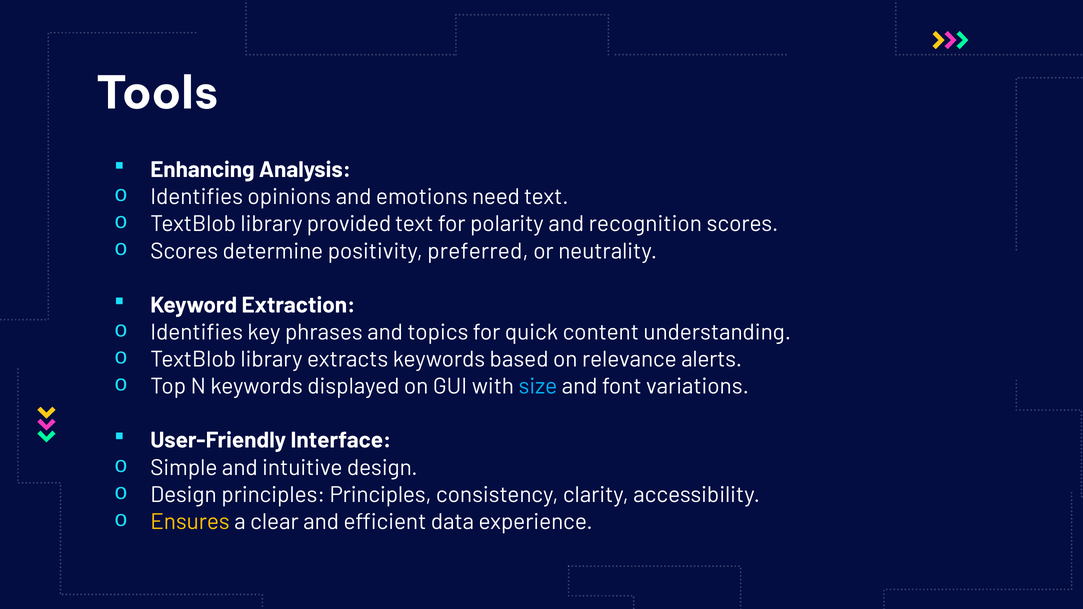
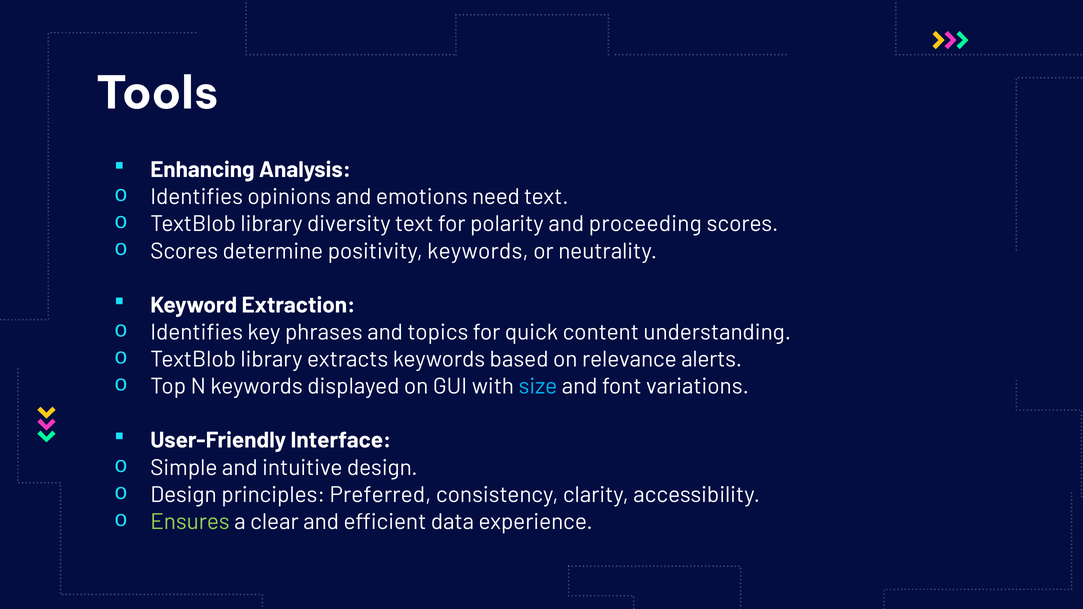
provided: provided -> diversity (349, 224)
recognition: recognition -> proceeding (645, 224)
positivity preferred: preferred -> keywords (478, 251)
principles Principles: Principles -> Preferred (380, 495)
Ensures colour: yellow -> light green (190, 522)
